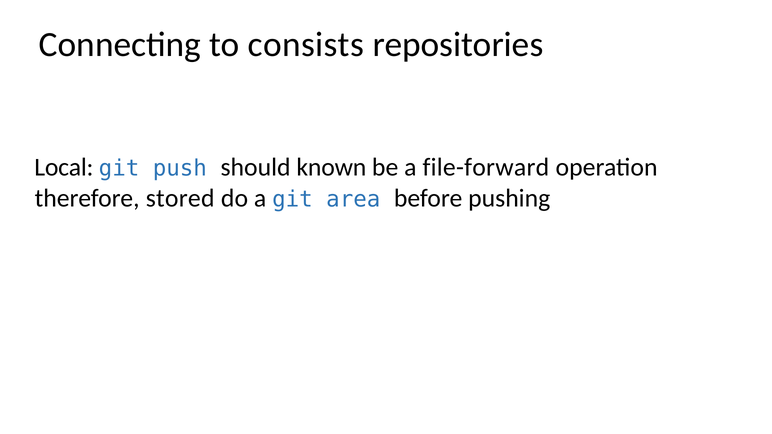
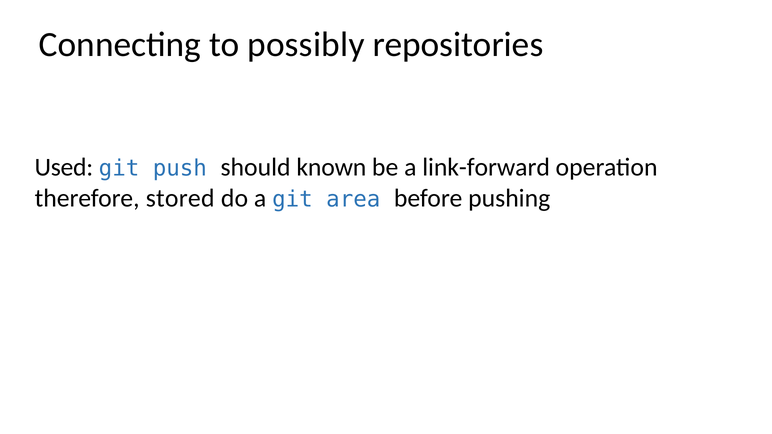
consists: consists -> possibly (306, 45)
Local: Local -> Used (64, 168)
file-forward: file-forward -> link-forward (486, 168)
